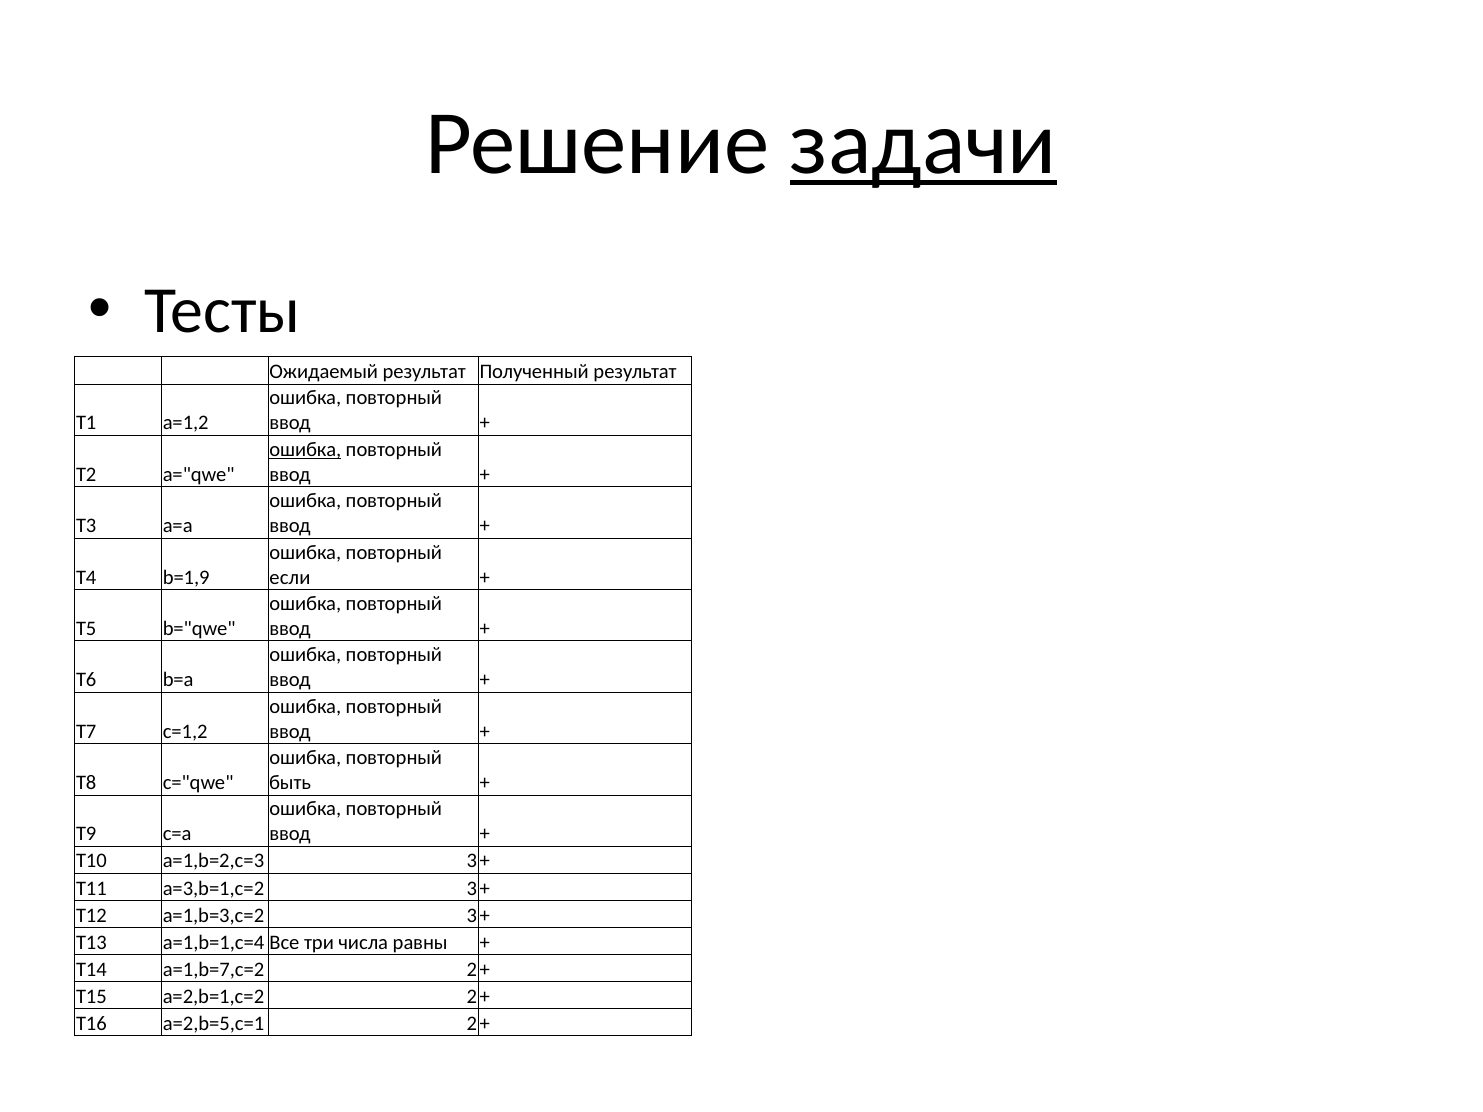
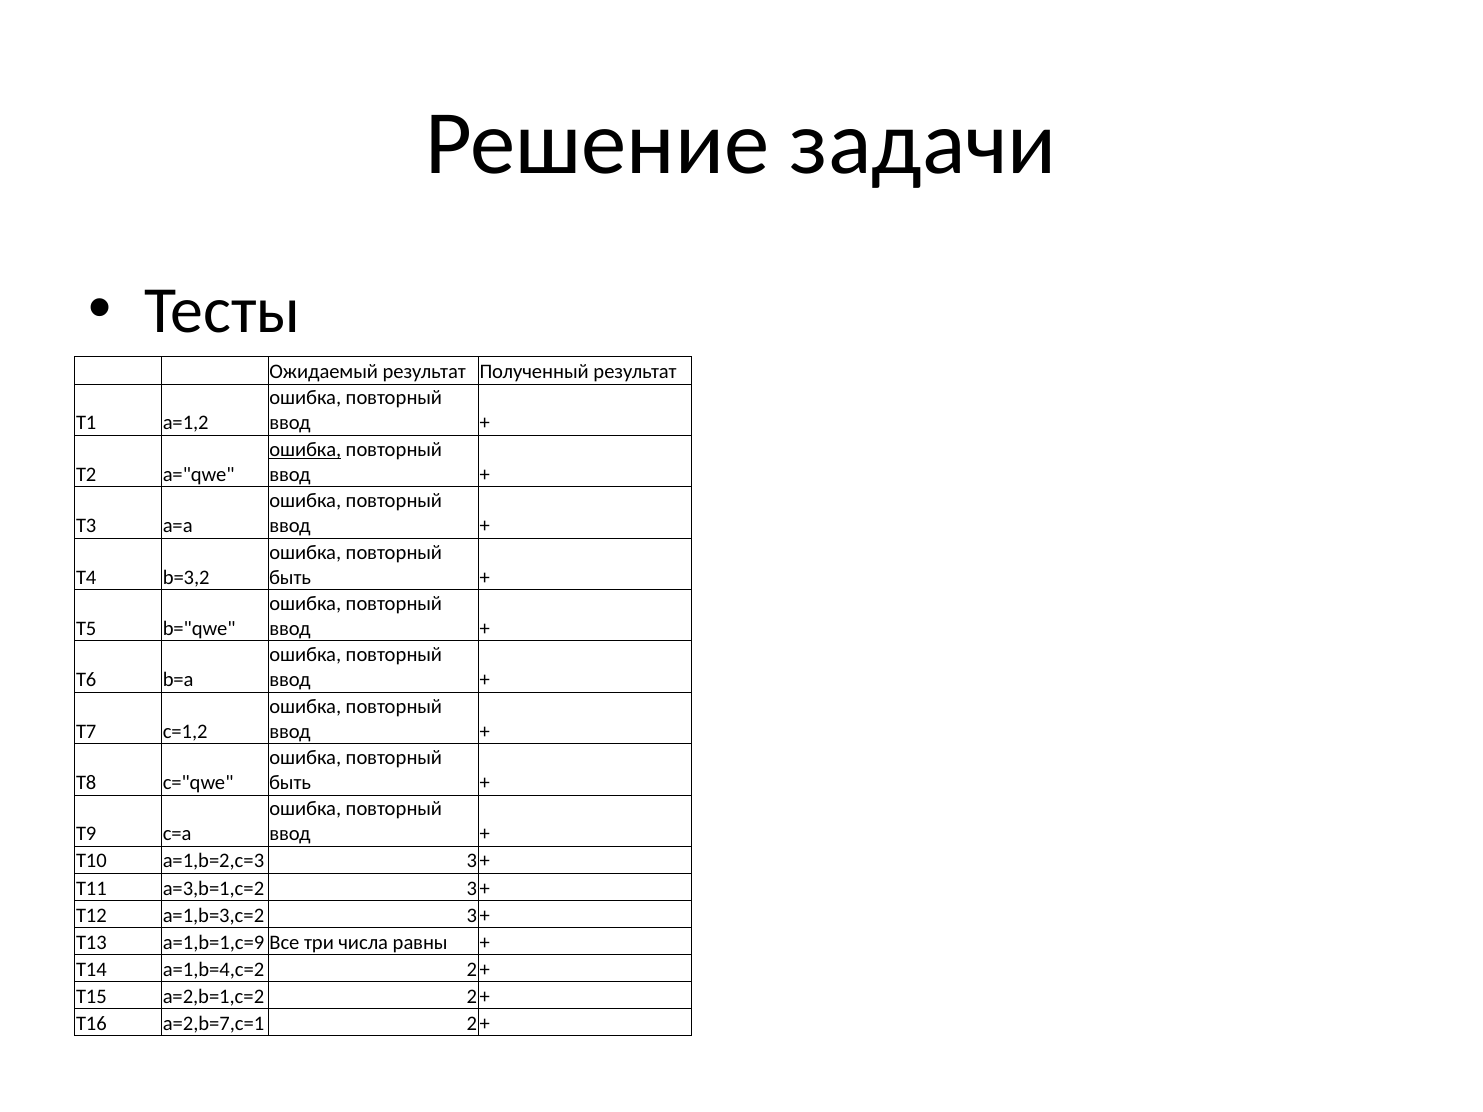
задачи underline: present -> none (923, 144)
b=1,9: b=1,9 -> b=3,2 (186, 577)
если: если -> быть (290, 577)
a=1,b=1,c=4: a=1,b=1,c=4 -> a=1,b=1,c=9 (213, 943)
a=1,b=7,c=2: a=1,b=7,c=2 -> a=1,b=4,c=2 (213, 970)
a=2,b=5,c=1: a=2,b=5,c=1 -> a=2,b=7,c=1 (213, 1024)
